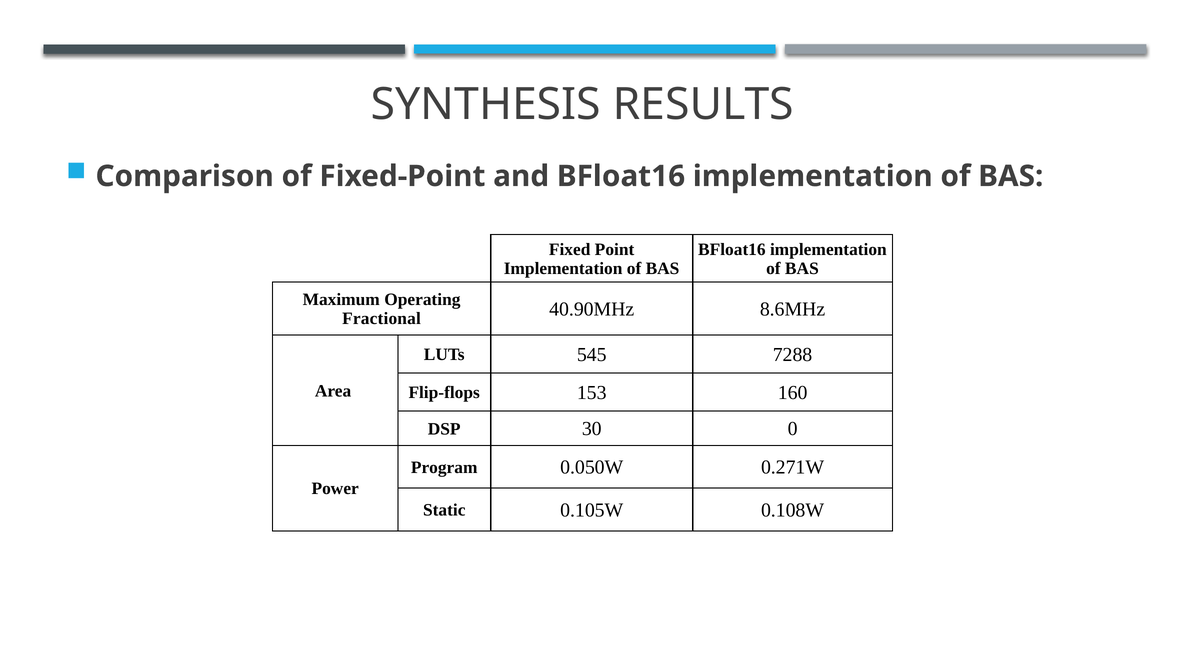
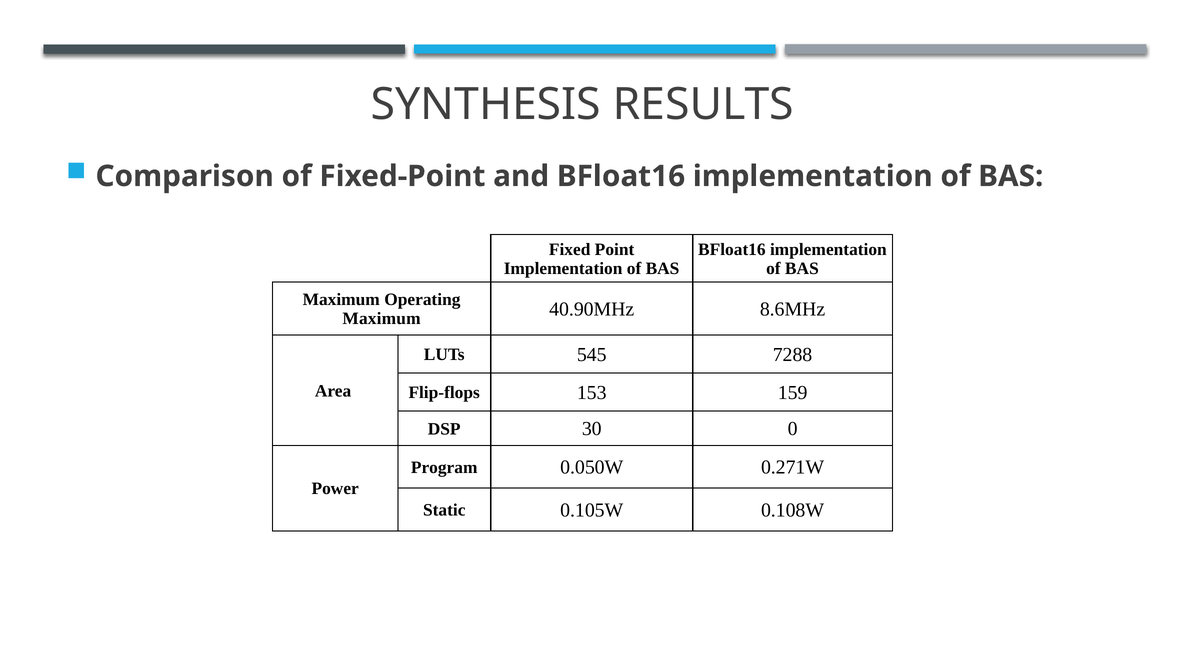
Fractional: Fractional -> Maximum (382, 319)
160: 160 -> 159 (793, 393)
